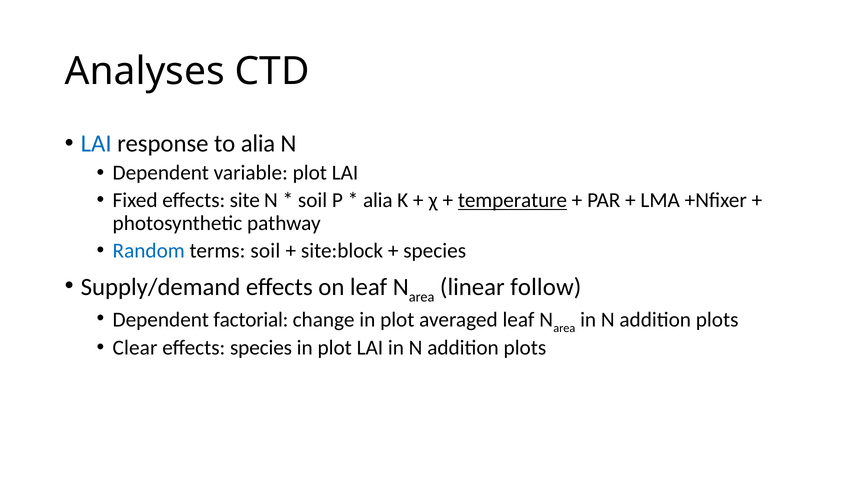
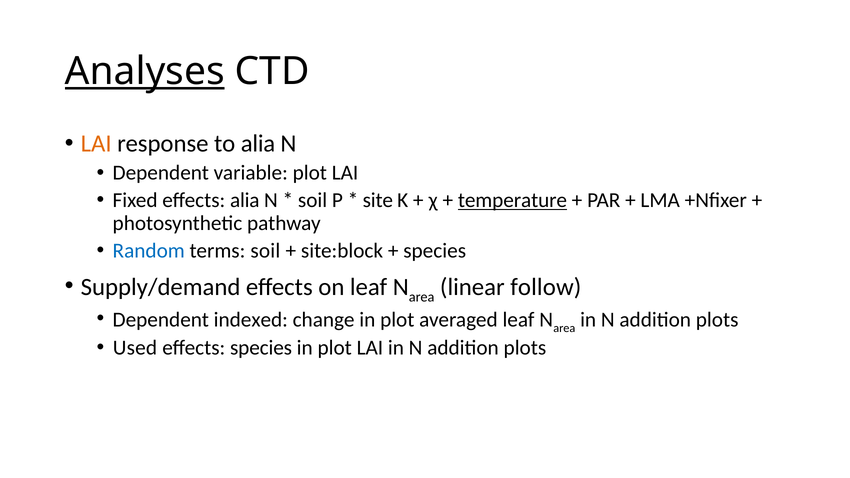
Analyses underline: none -> present (145, 71)
LAI colour: blue -> orange (96, 144)
effects site: site -> alia (245, 200)
alia: alia -> site (378, 200)
factorial: factorial -> indexed (251, 320)
Clear: Clear -> Used (135, 348)
